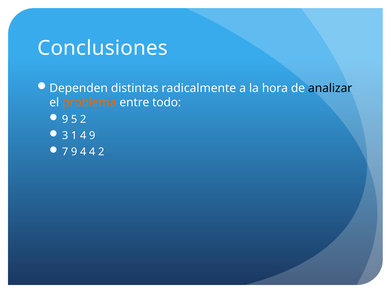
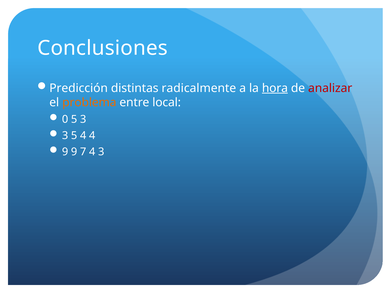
Dependen: Dependen -> Predicción (79, 88)
hora underline: none -> present (275, 88)
analizar colour: black -> red (330, 88)
todo: todo -> local (167, 102)
9: 9 -> 0 (65, 119)
5 2: 2 -> 3 (83, 119)
3 1: 1 -> 5 (74, 136)
4 9: 9 -> 4 (92, 136)
7: 7 -> 9 (65, 152)
9 4: 4 -> 7 (83, 152)
4 2: 2 -> 3 (101, 152)
